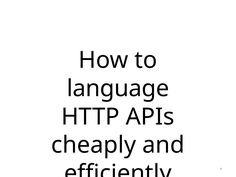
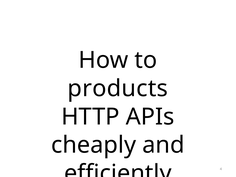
language: language -> products (118, 88)
